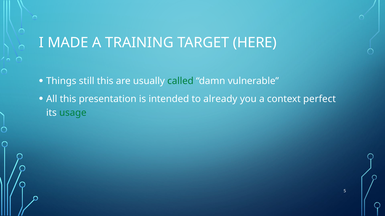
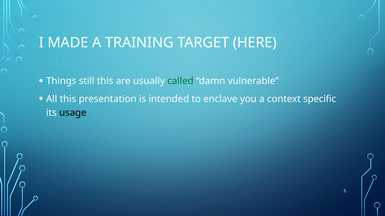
already: already -> enclave (220, 99)
perfect: perfect -> specific (320, 99)
usage colour: green -> black (73, 113)
